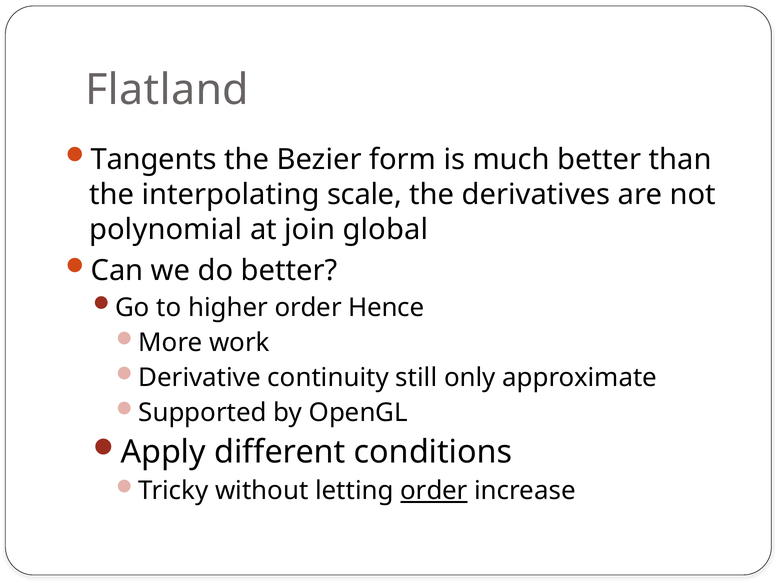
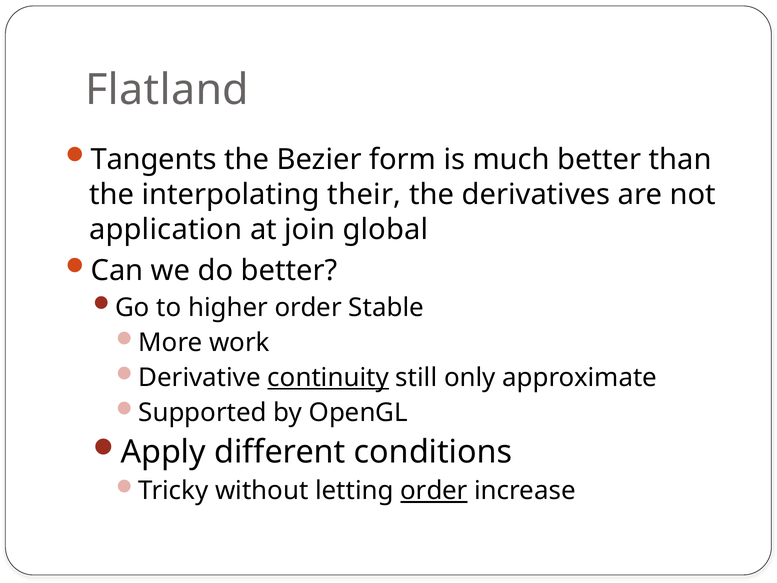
scale: scale -> their (364, 194)
polynomial: polynomial -> application (166, 229)
Hence: Hence -> Stable (386, 307)
continuity underline: none -> present (328, 378)
